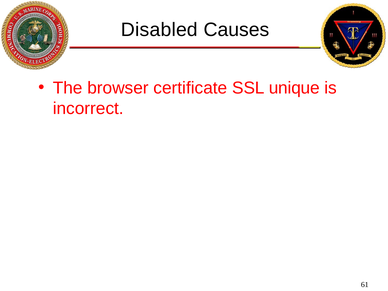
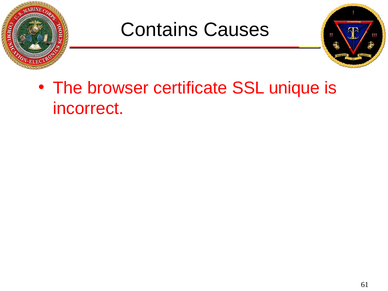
Disabled: Disabled -> Contains (159, 30)
